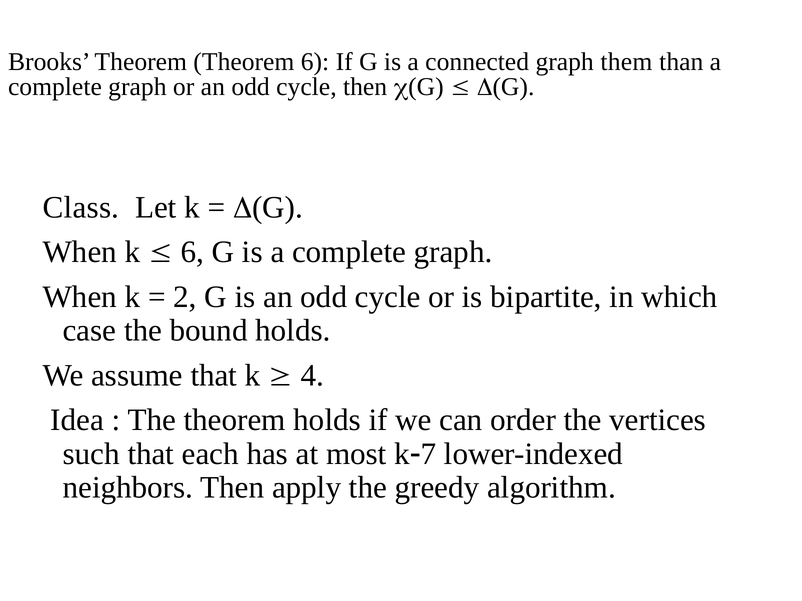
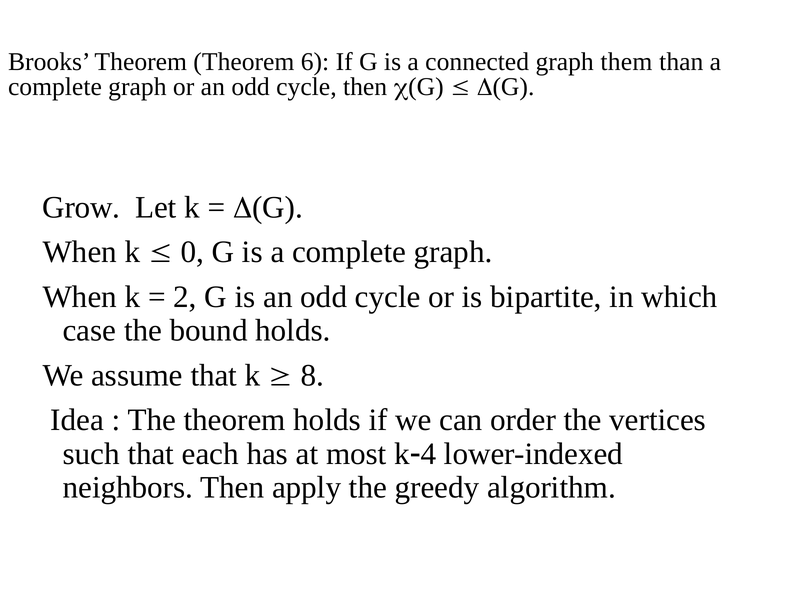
Class: Class -> Grow (81, 207)
6: 6 -> 0 (192, 252)
4: 4 -> 8 (313, 376)
7: 7 -> 4 (429, 454)
